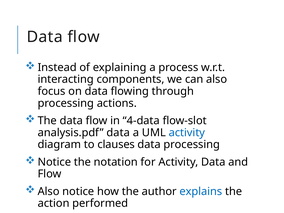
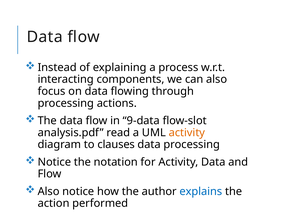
4-data: 4-data -> 9-data (141, 121)
analysis.pdf data: data -> read (118, 133)
activity colour: blue -> orange (187, 133)
